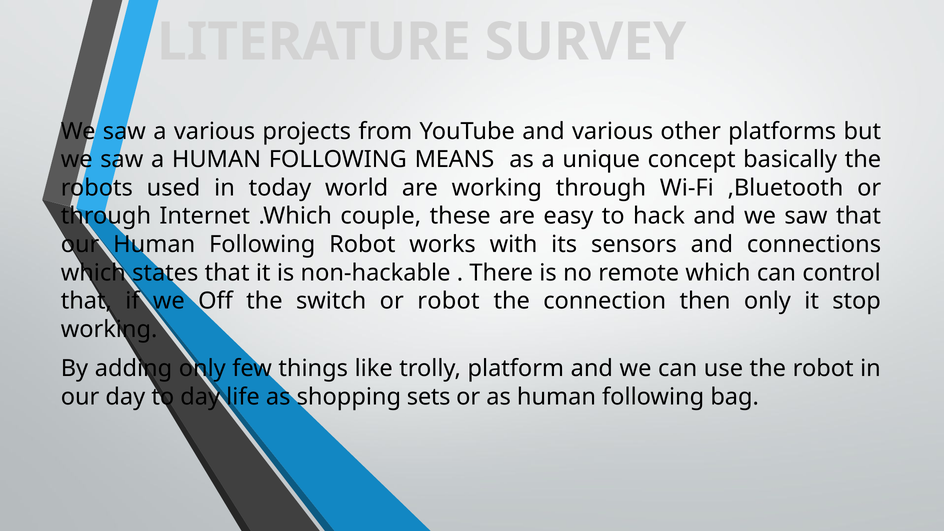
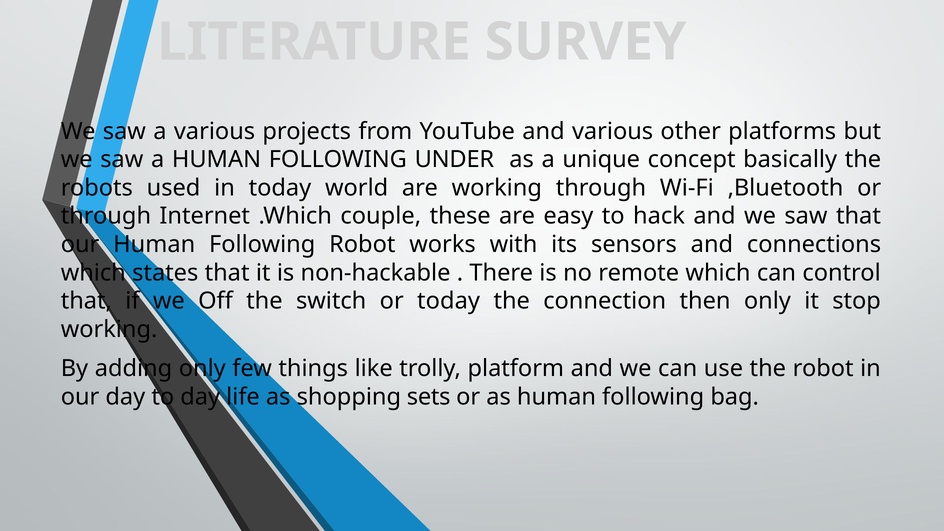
MEANS: MEANS -> UNDER (454, 160)
or robot: robot -> today (449, 301)
